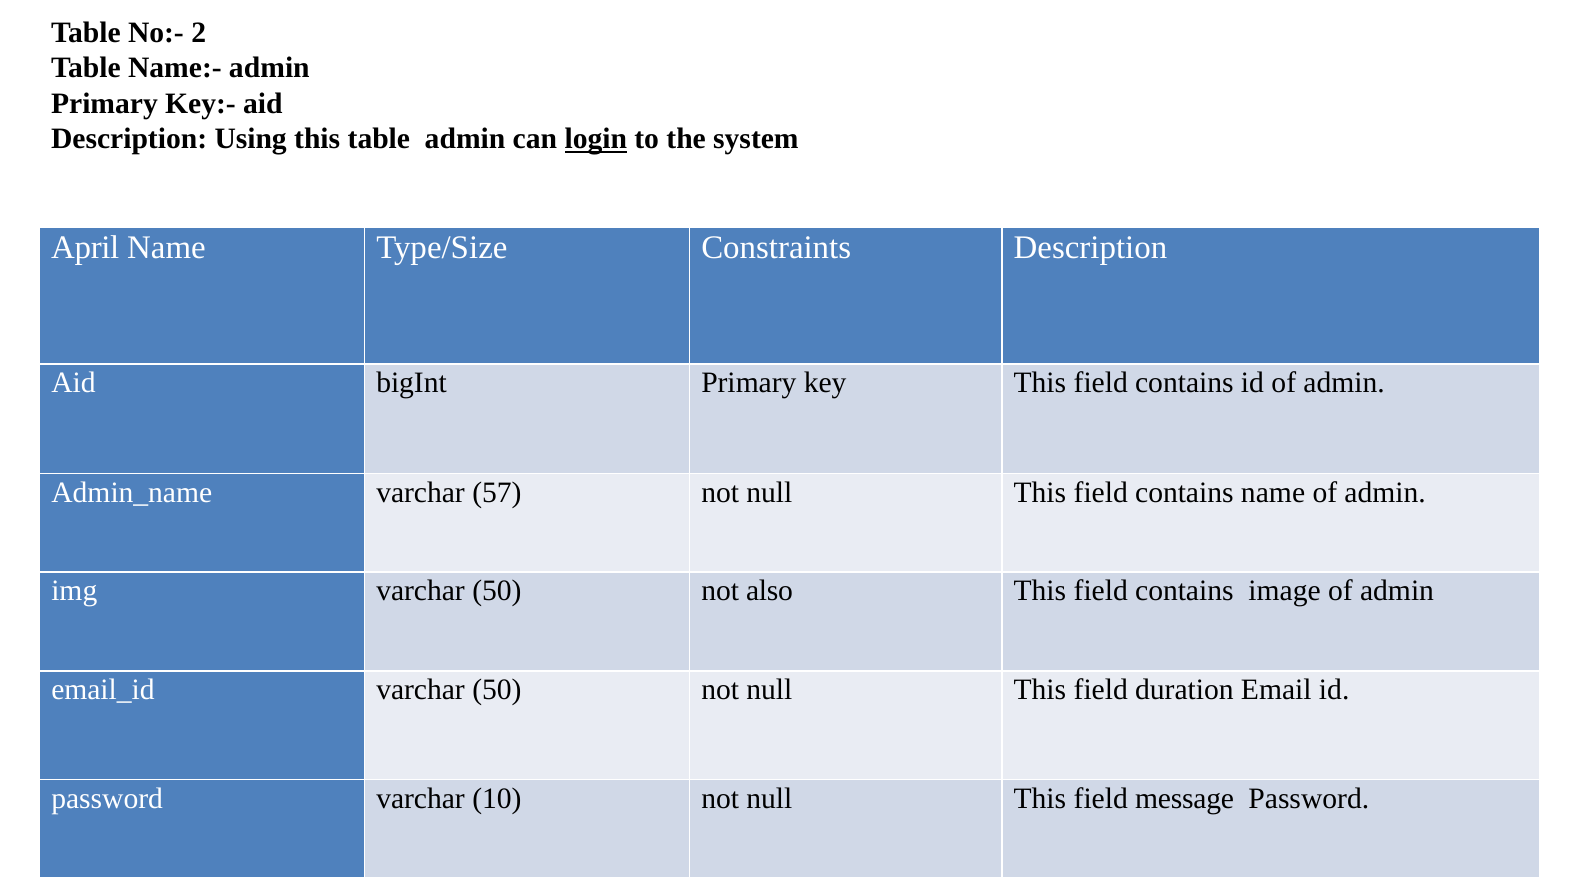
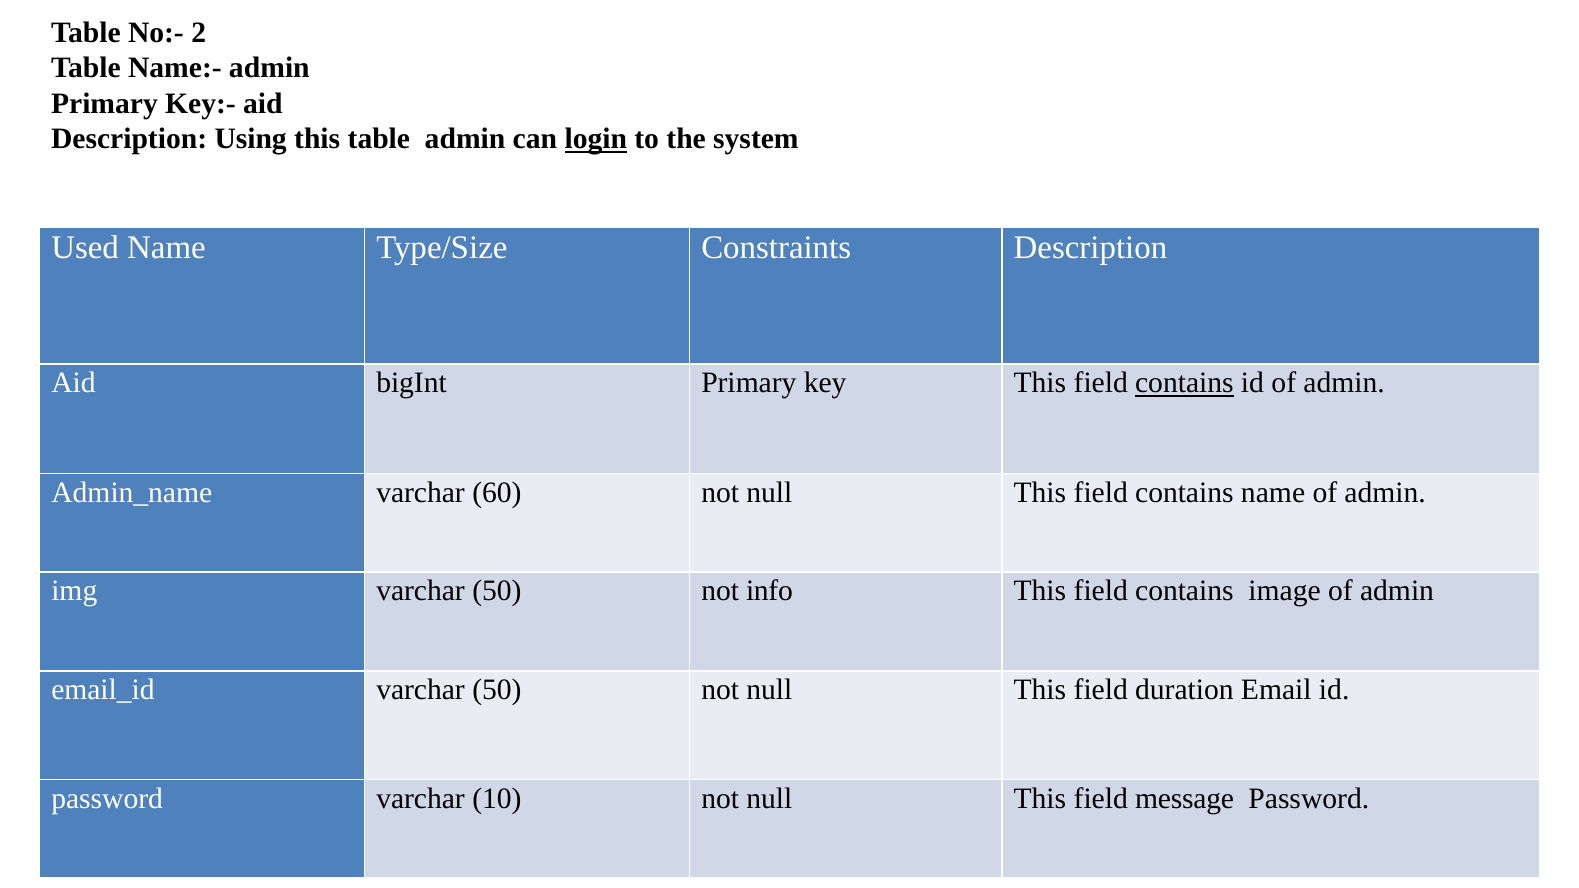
April: April -> Used (85, 248)
contains underline: none -> present (1184, 383)
57: 57 -> 60 (497, 493)
also: also -> info (769, 591)
